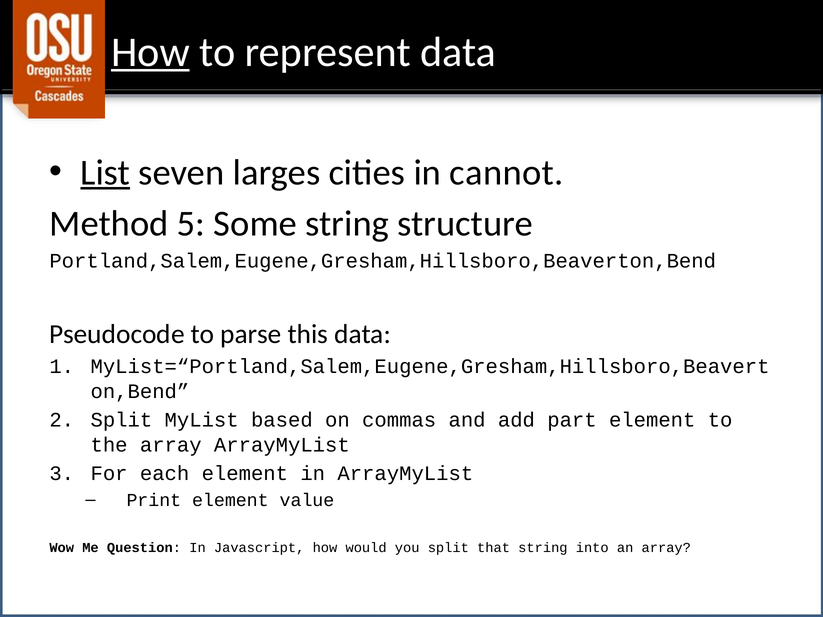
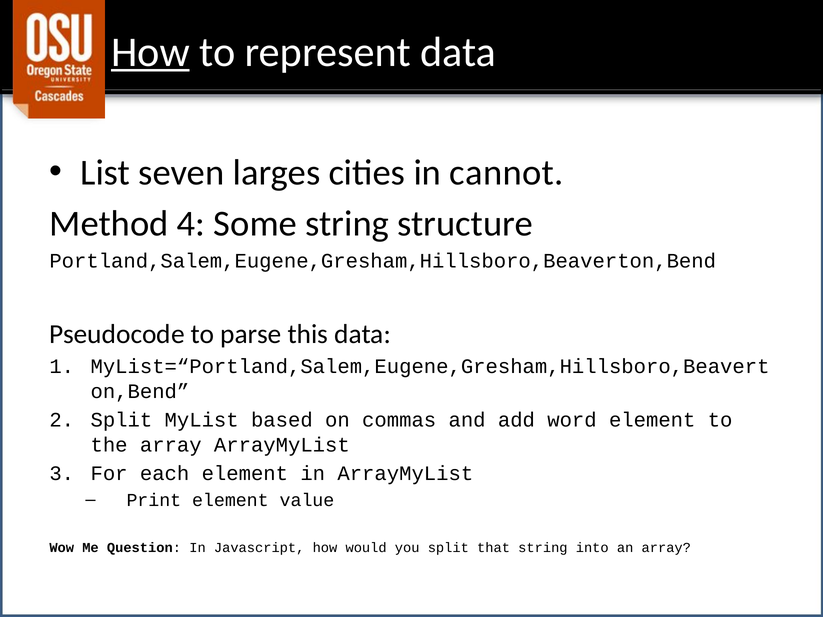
List underline: present -> none (105, 173)
5: 5 -> 4 (191, 224)
part: part -> word (572, 420)
